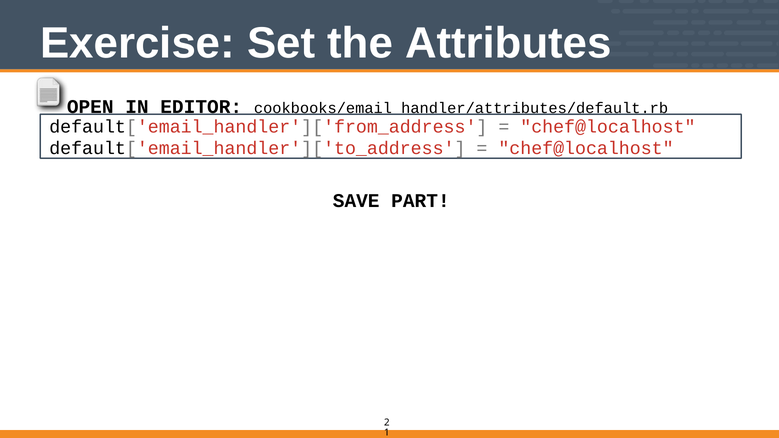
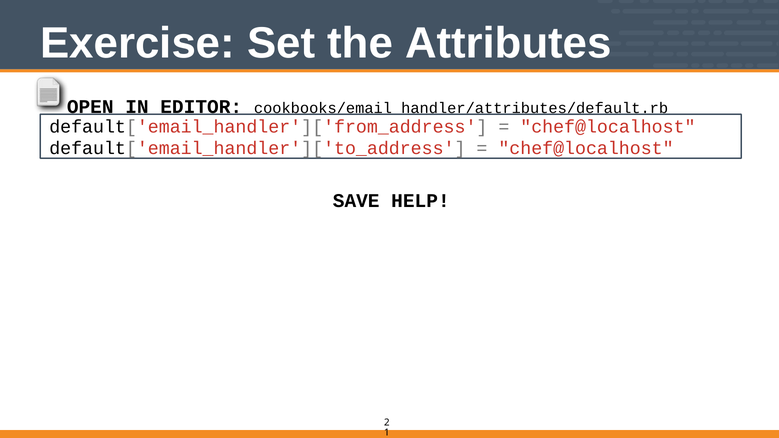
PART: PART -> HELP (420, 201)
